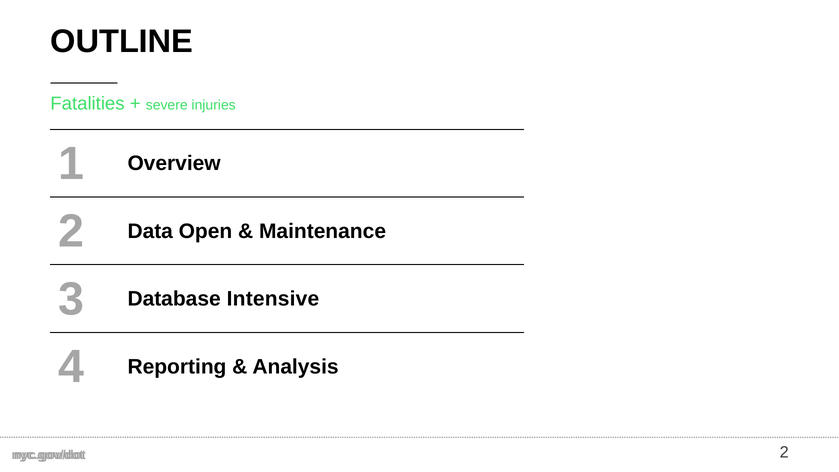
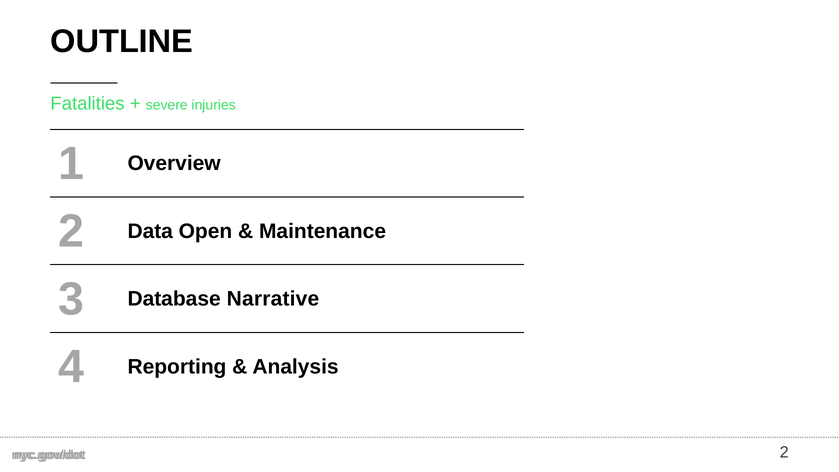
Intensive: Intensive -> Narrative (273, 299)
